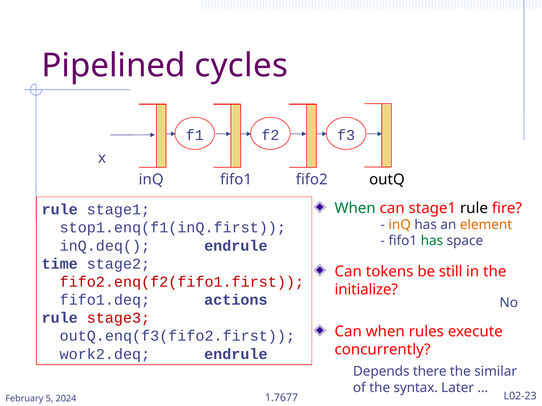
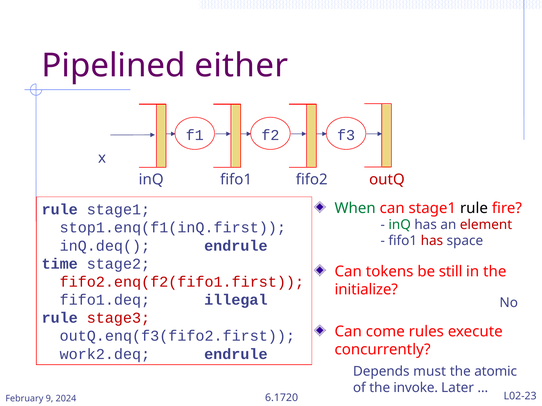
cycles: cycles -> either (241, 66)
outQ colour: black -> red (387, 180)
inQ colour: orange -> green (400, 225)
element colour: orange -> red (486, 225)
has colour: green -> red (432, 241)
actions: actions -> illegal (236, 300)
Can when: when -> come (385, 332)
there: there -> must (430, 372)
similar: similar -> atomic (496, 372)
syntax: syntax -> invoke (416, 388)
5: 5 -> 9 (50, 399)
1.7677: 1.7677 -> 6.1720 (282, 398)
